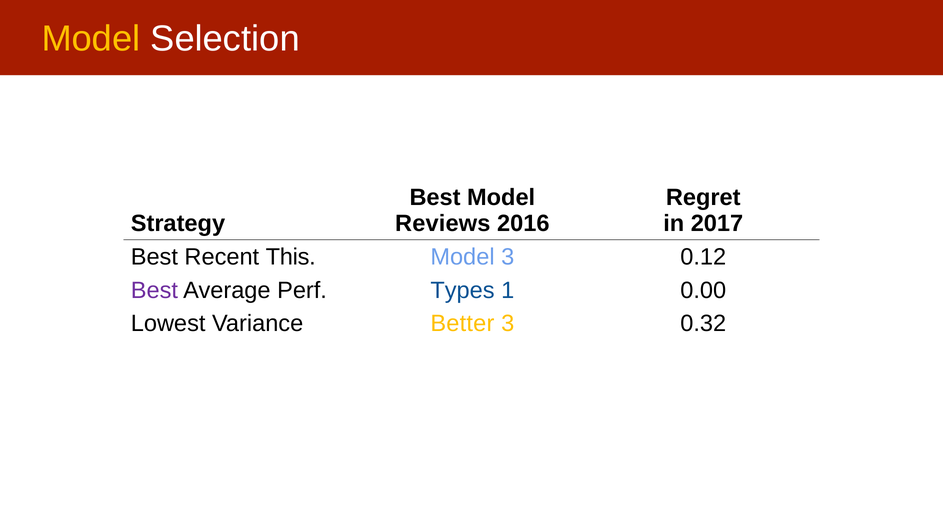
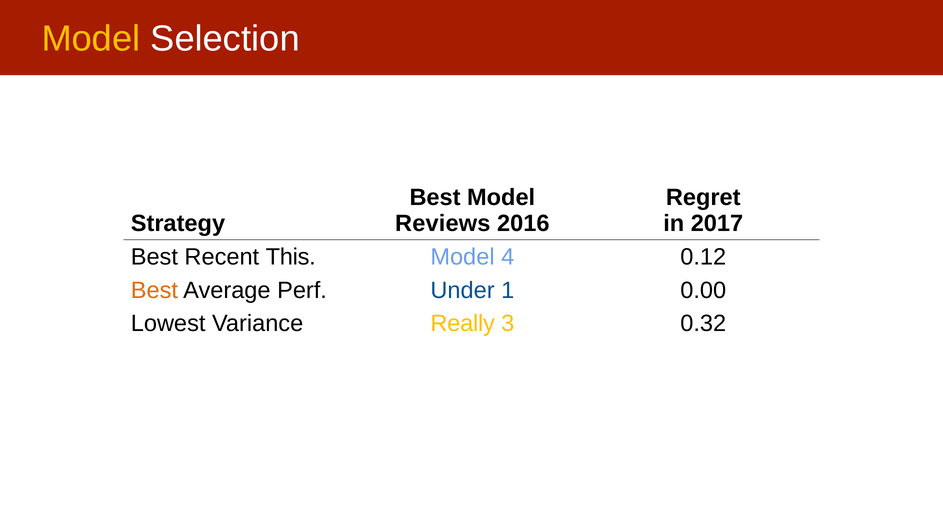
Model 3: 3 -> 4 (508, 257)
Best colour: purple -> orange (154, 290)
Types: Types -> Under (463, 290)
Better: Better -> Really (463, 324)
